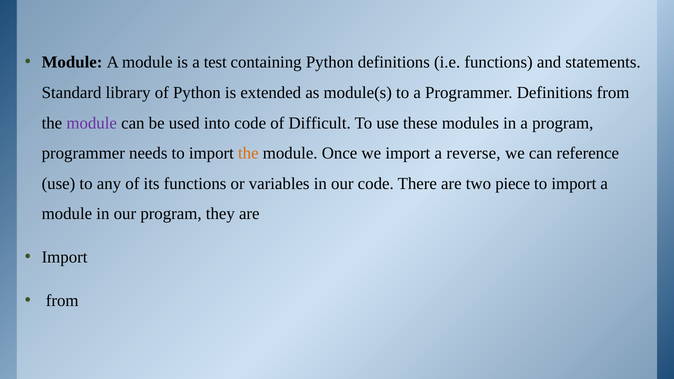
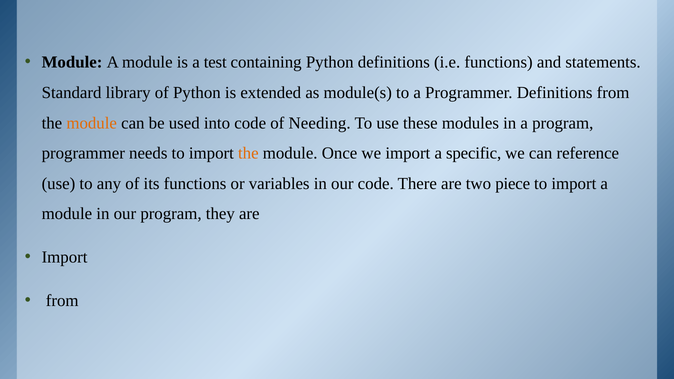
module colour: purple -> orange (92, 123)
Difficult: Difficult -> Needing (320, 123)
reverse: reverse -> specific (474, 153)
